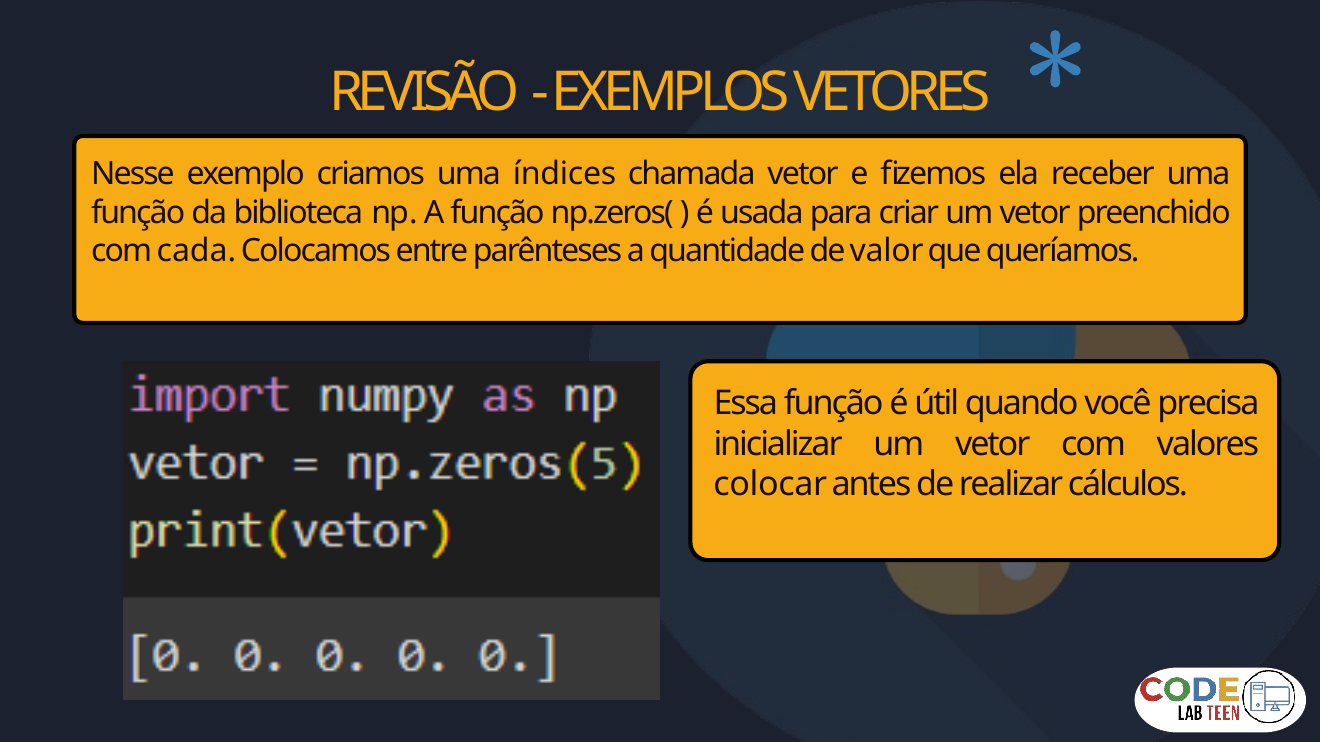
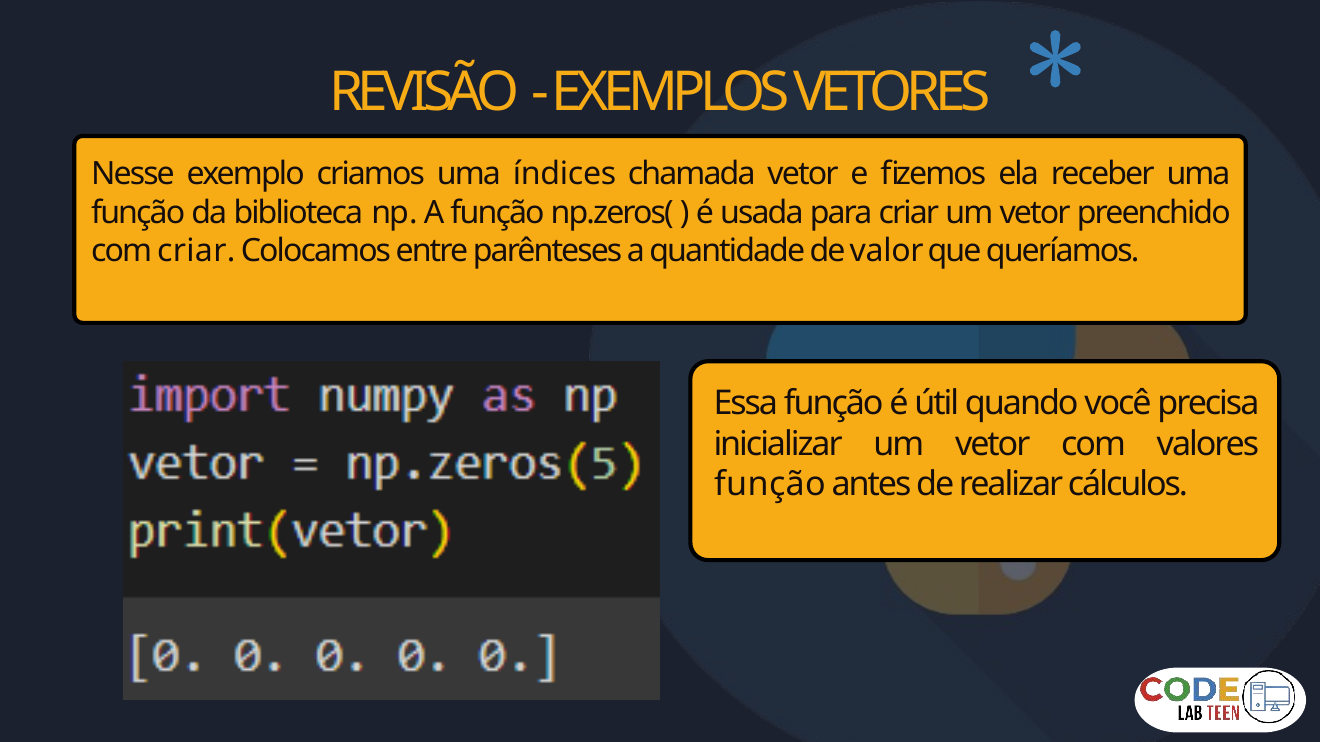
com cada: cada -> criar (196, 251)
colocar: colocar -> função (770, 485)
